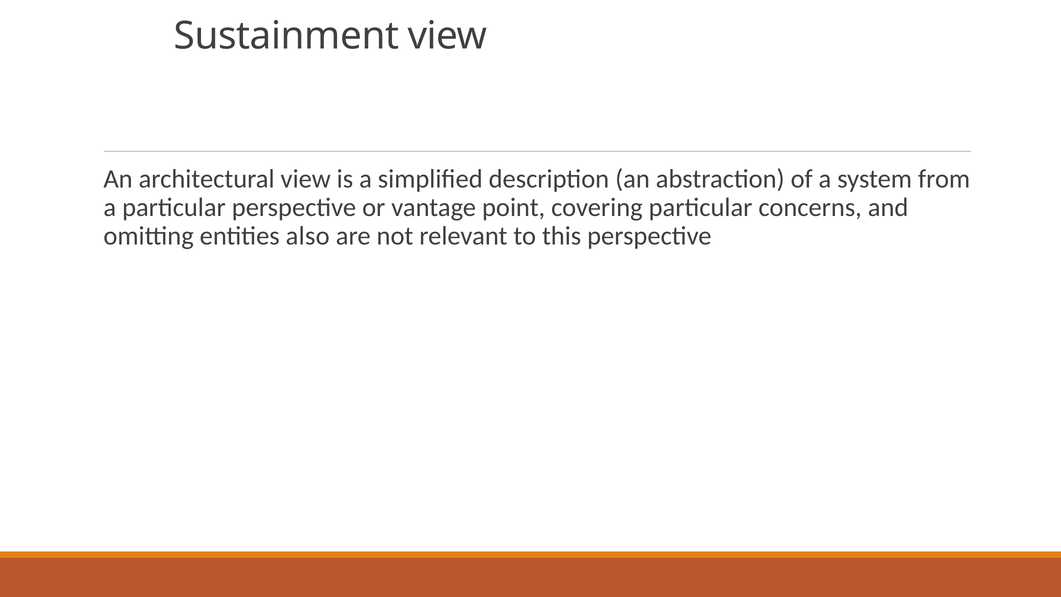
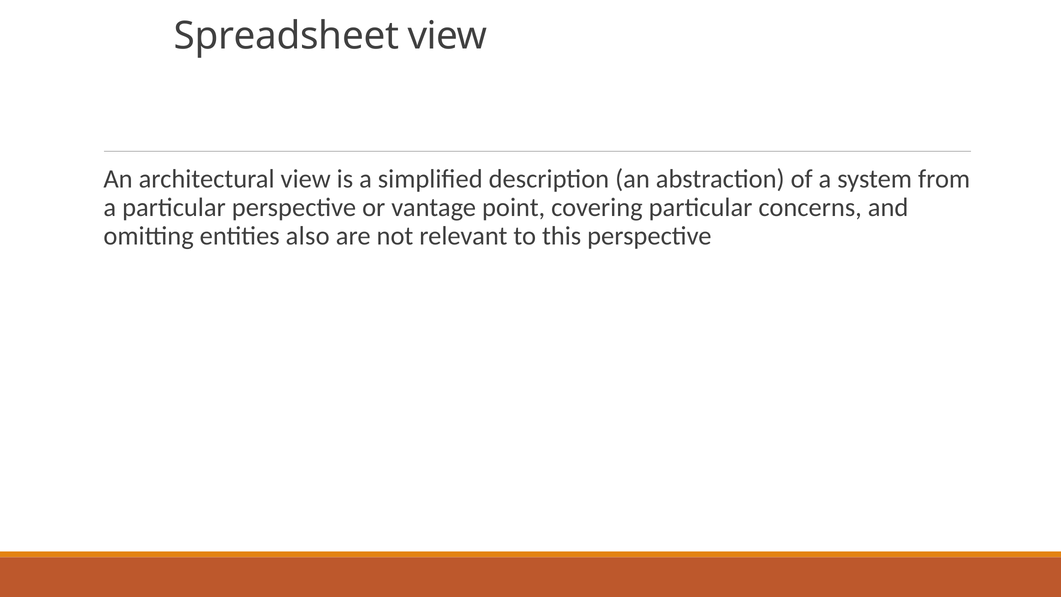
Sustainment: Sustainment -> Spreadsheet (286, 36)
